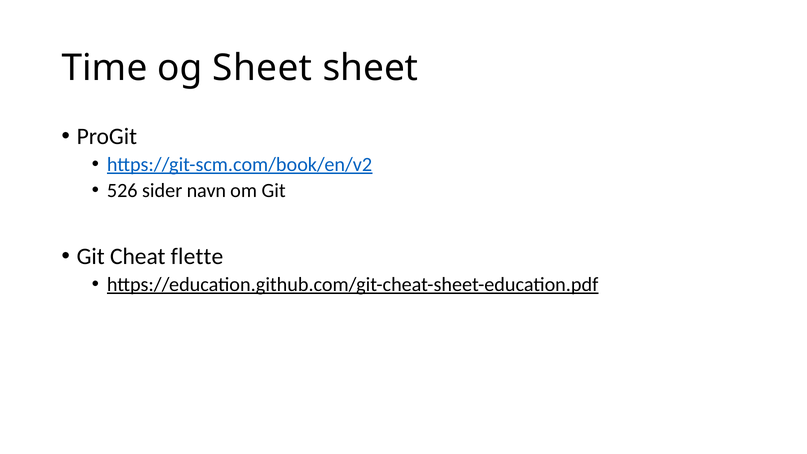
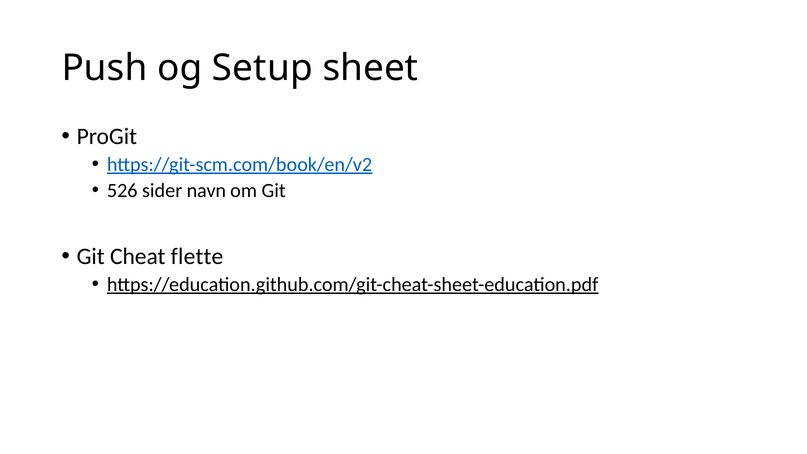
Time: Time -> Push (104, 68)
og Sheet: Sheet -> Setup (262, 68)
